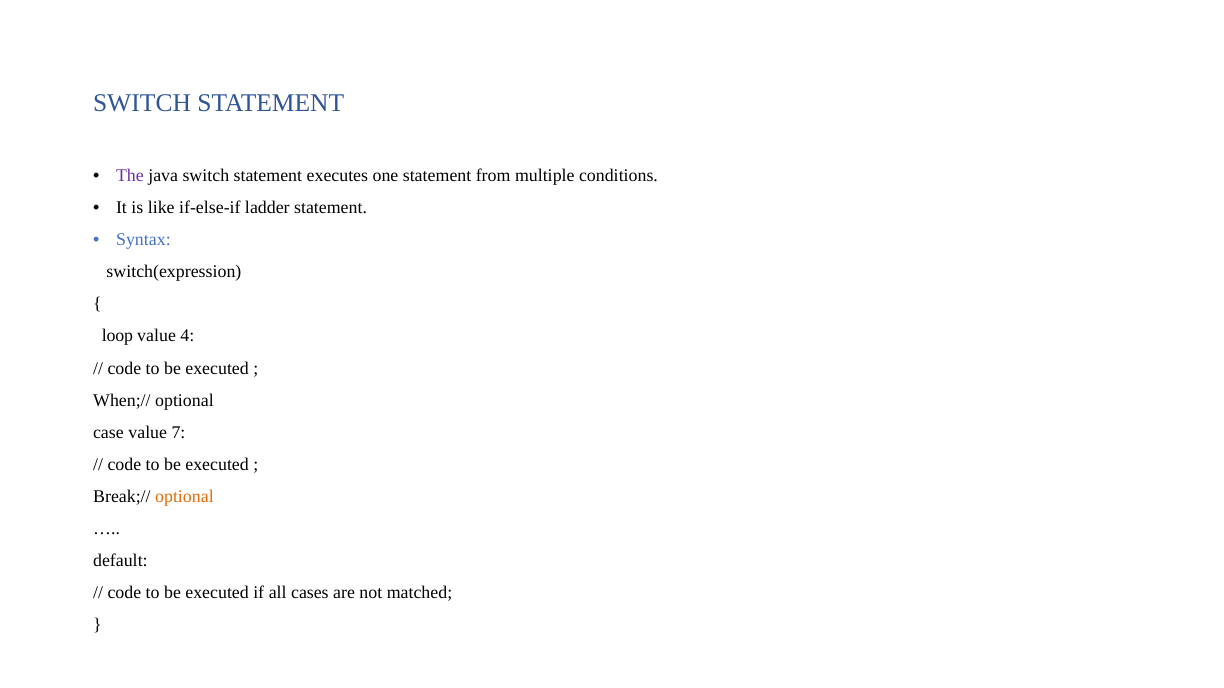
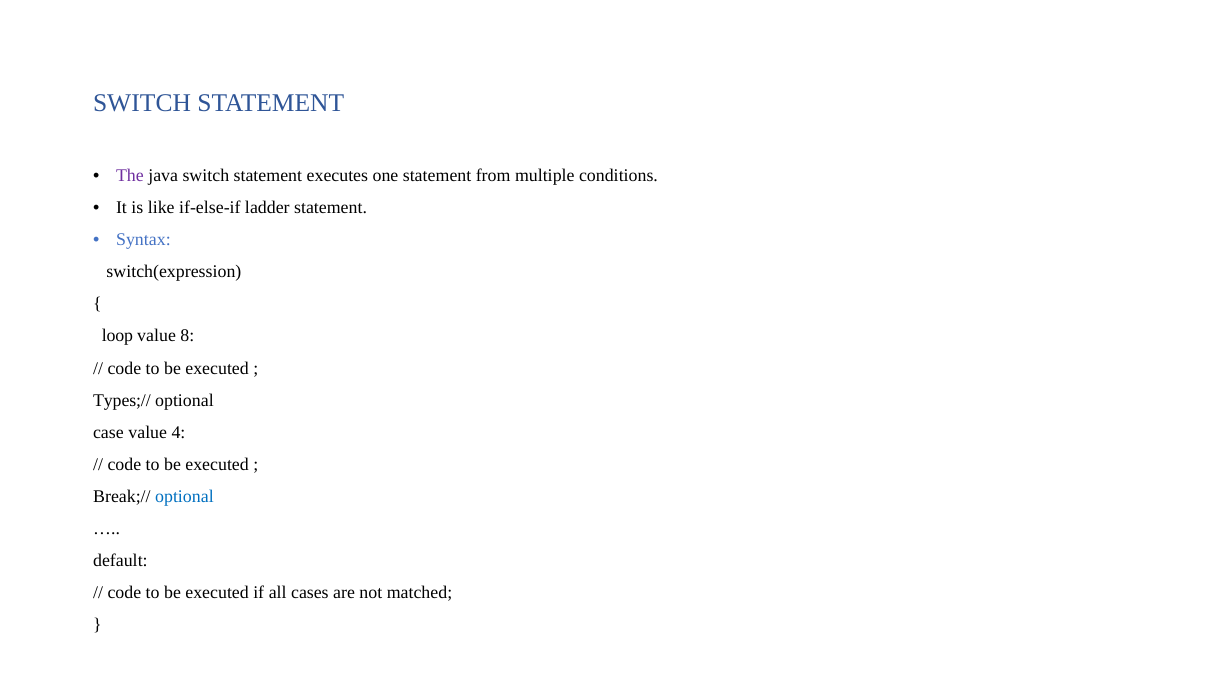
4: 4 -> 8 (187, 336)
When;//: When;// -> Types;// (122, 400)
7: 7 -> 4 (178, 433)
optional colour: orange -> blue (184, 497)
